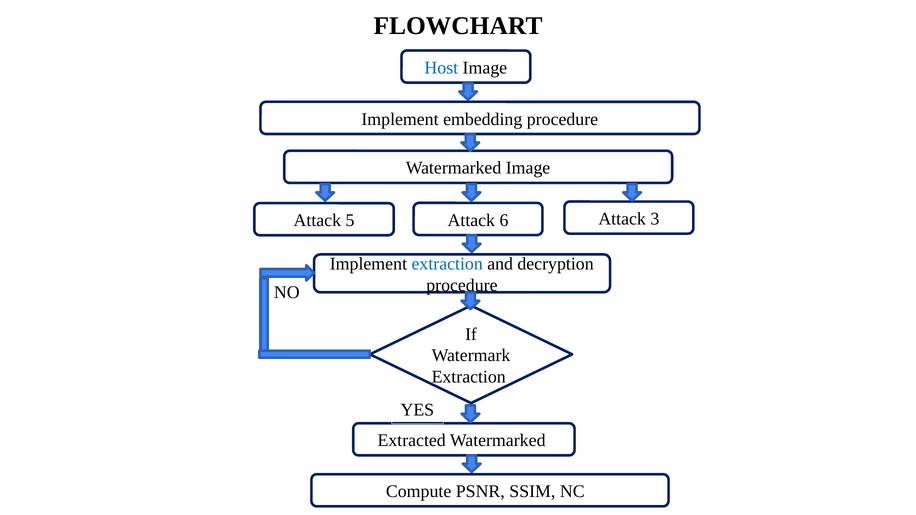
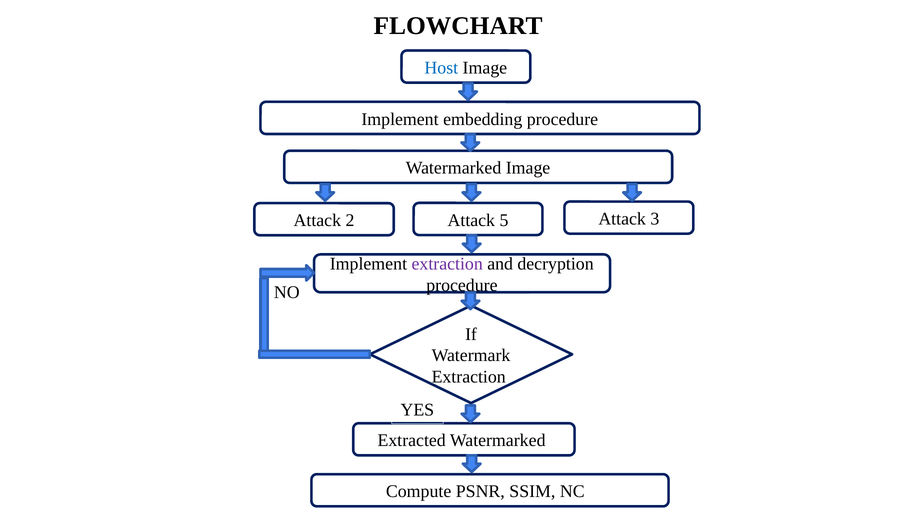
5: 5 -> 2 (350, 220)
6: 6 -> 5 (504, 220)
extraction colour: blue -> purple (447, 264)
